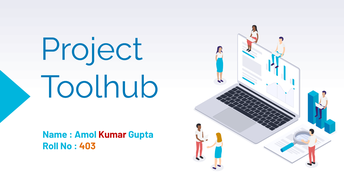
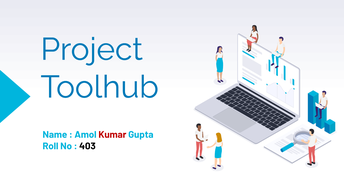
403 colour: orange -> black (87, 147)
